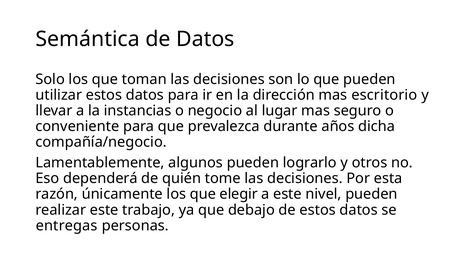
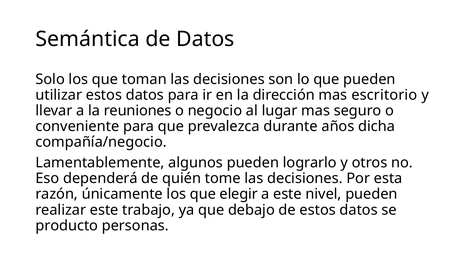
instancias: instancias -> reuniones (138, 111)
entregas: entregas -> producto (67, 226)
